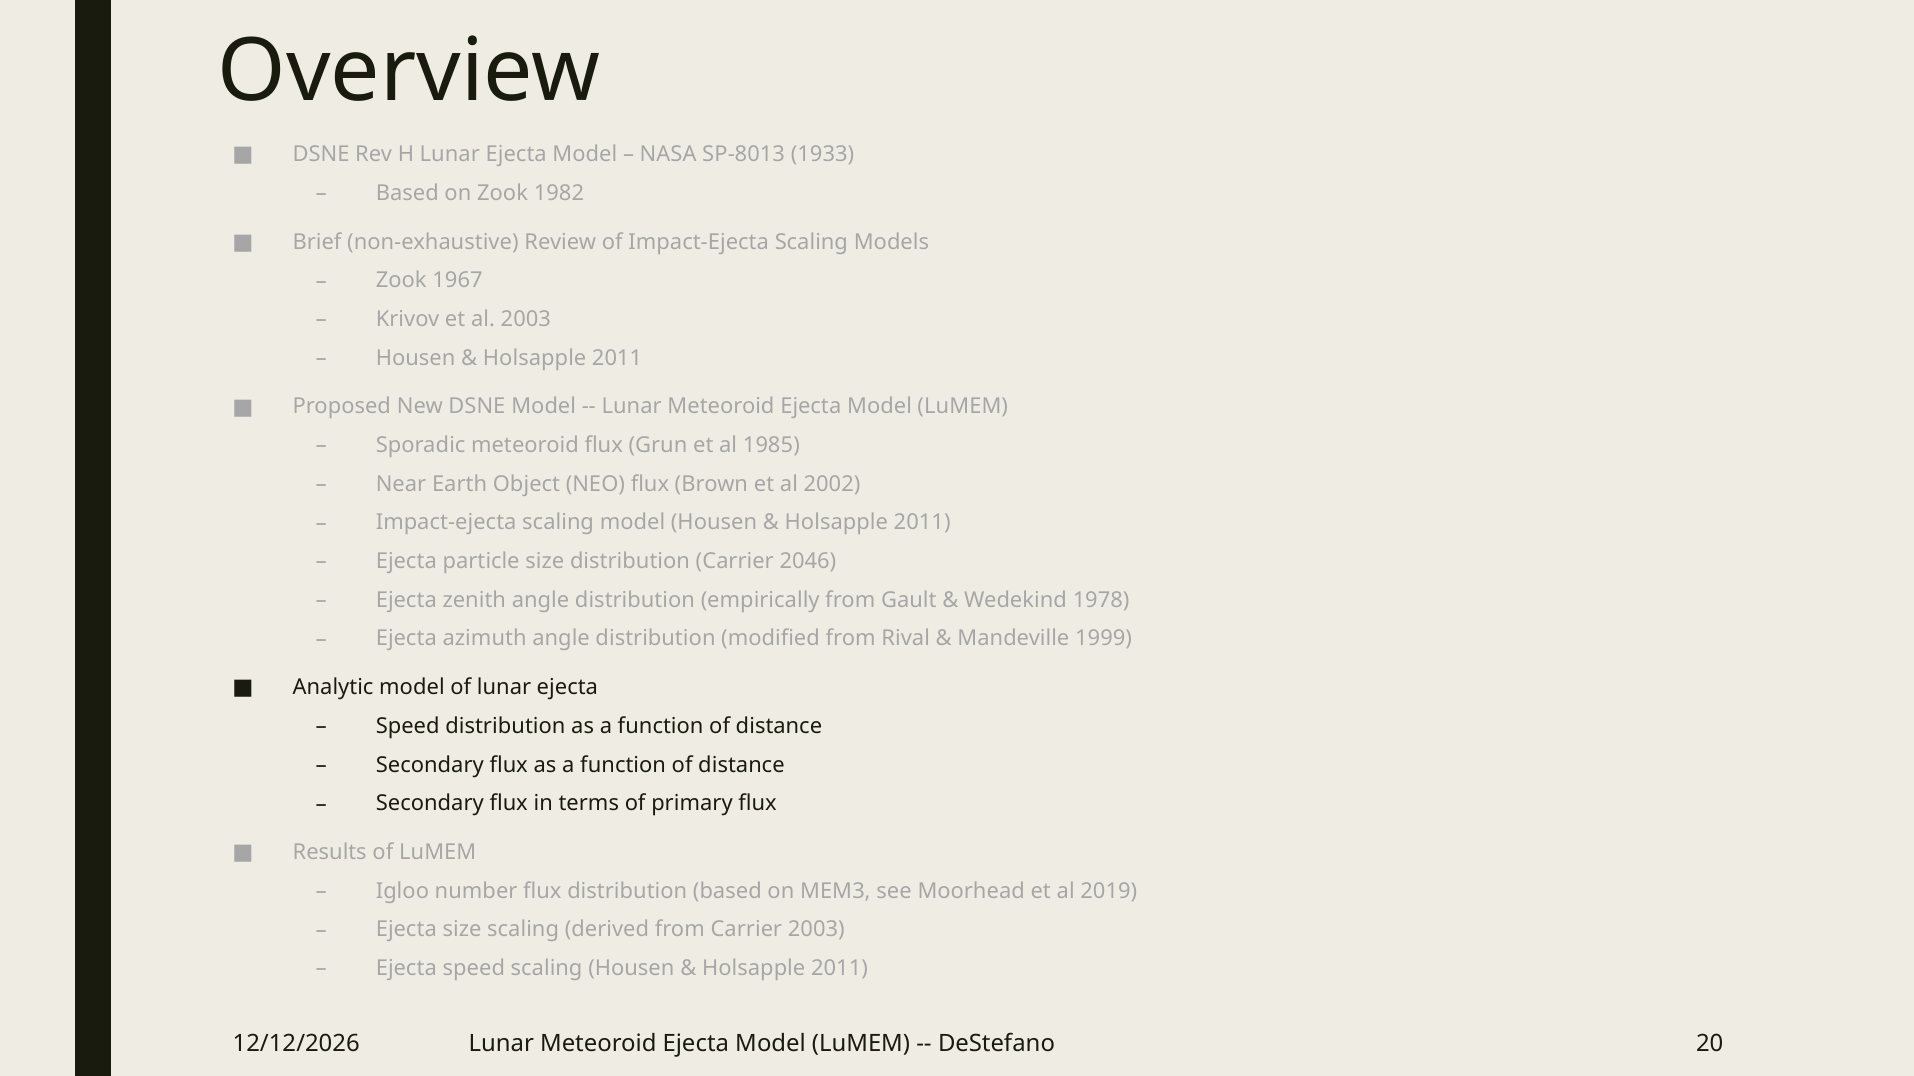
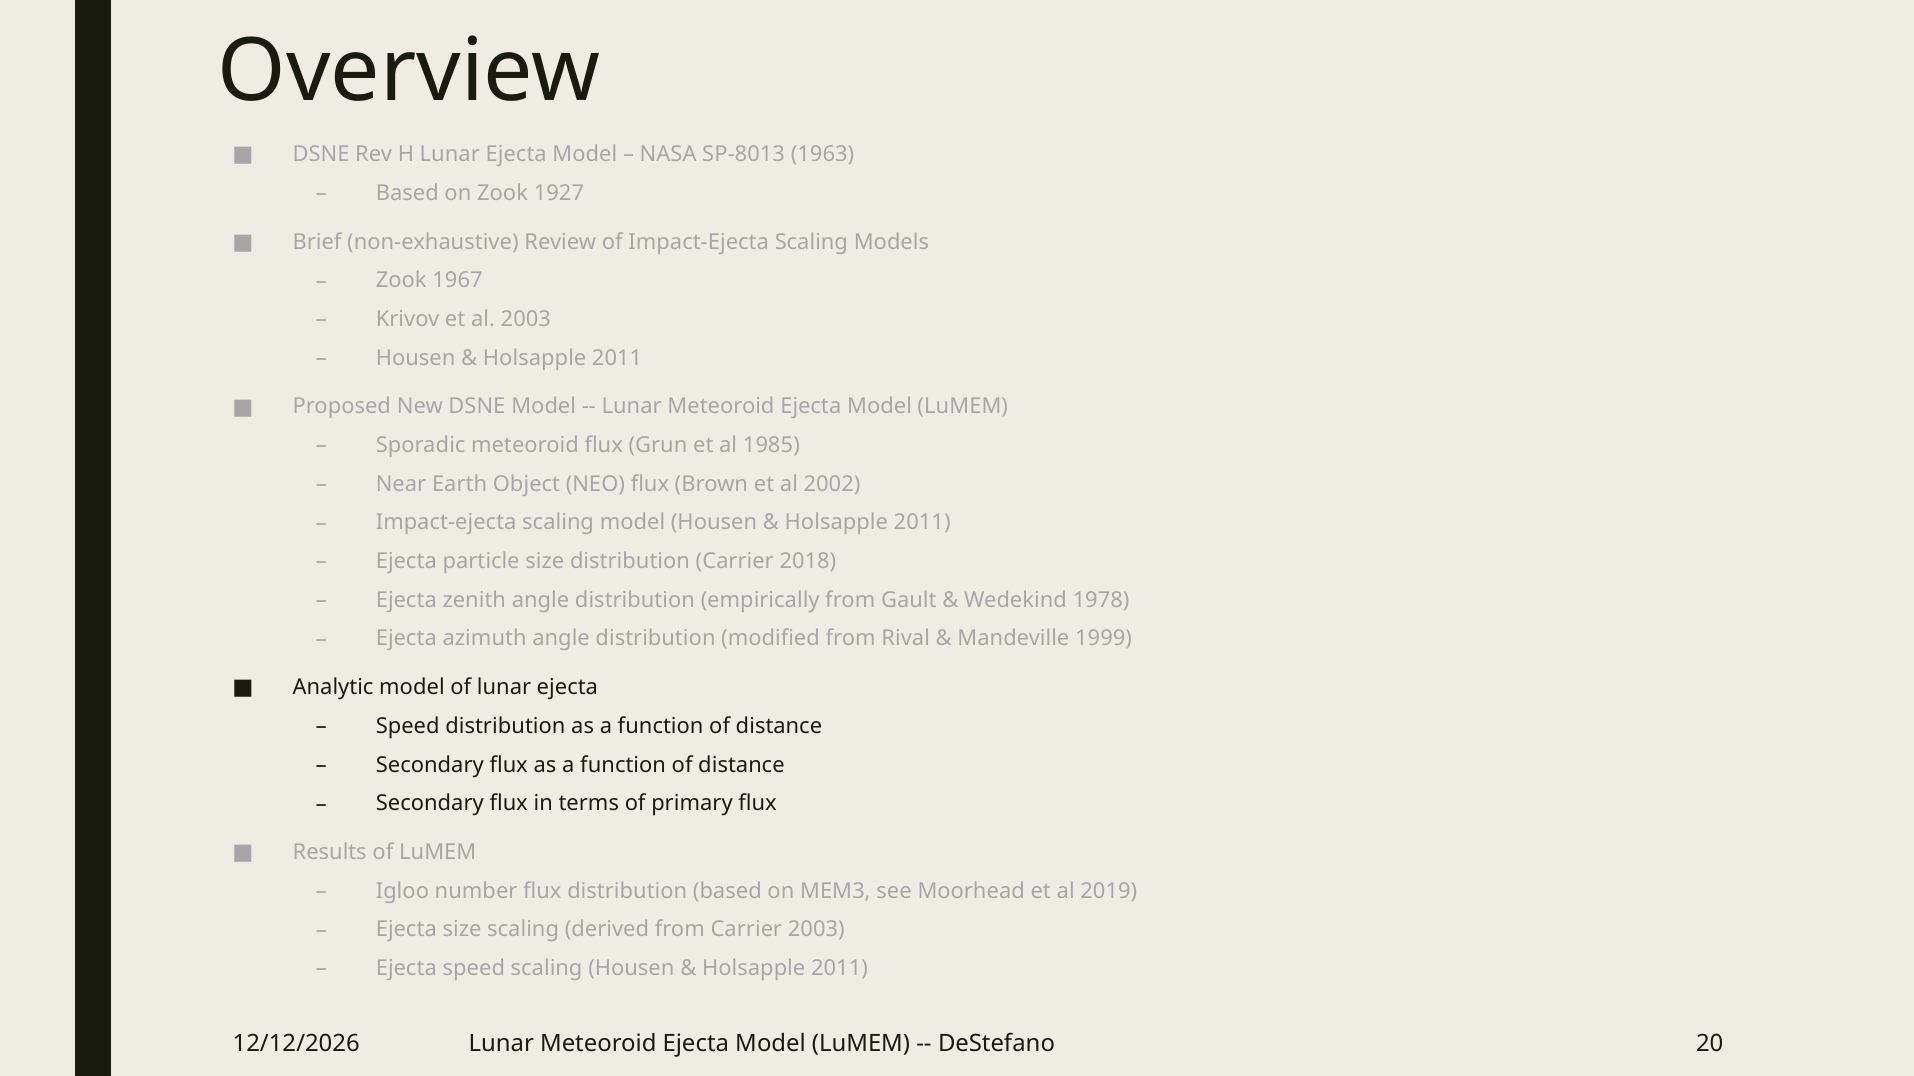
1933: 1933 -> 1963 (823, 155)
1982: 1982 -> 1927 (559, 193)
2046: 2046 -> 2018 (808, 562)
